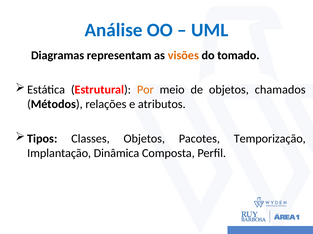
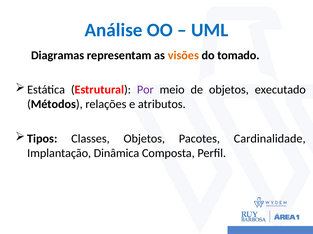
Por colour: orange -> purple (145, 90)
chamados: chamados -> executado (280, 90)
Temporização: Temporização -> Cardinalidade (270, 139)
